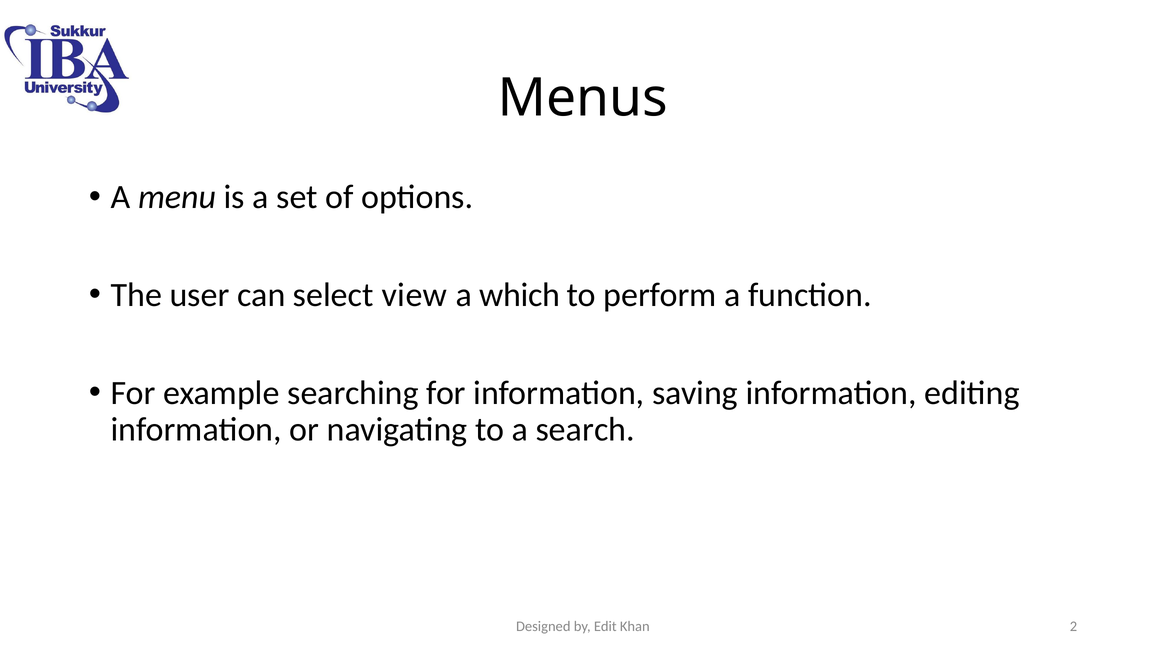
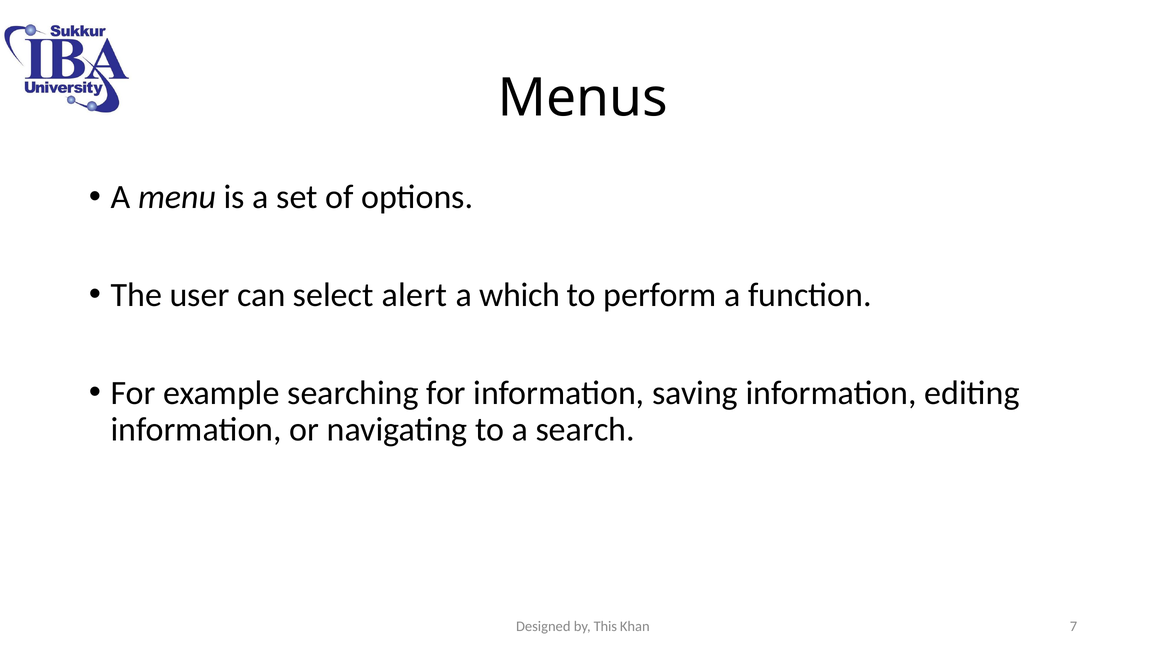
view: view -> alert (414, 295)
Edit: Edit -> This (605, 626)
2: 2 -> 7 (1073, 626)
